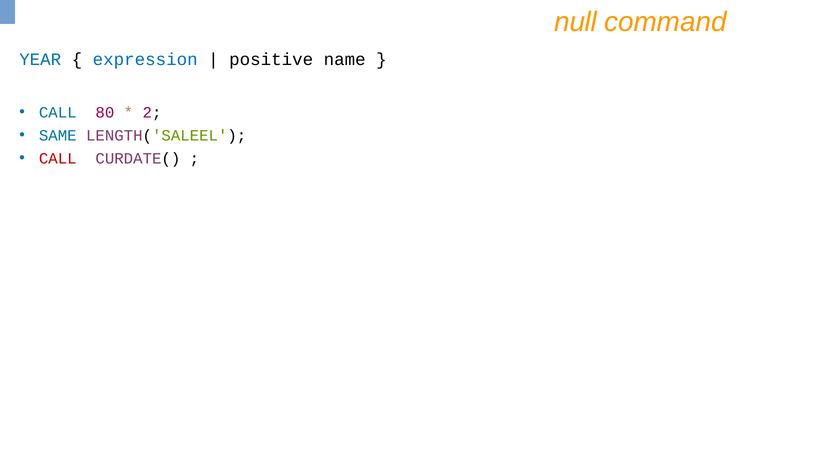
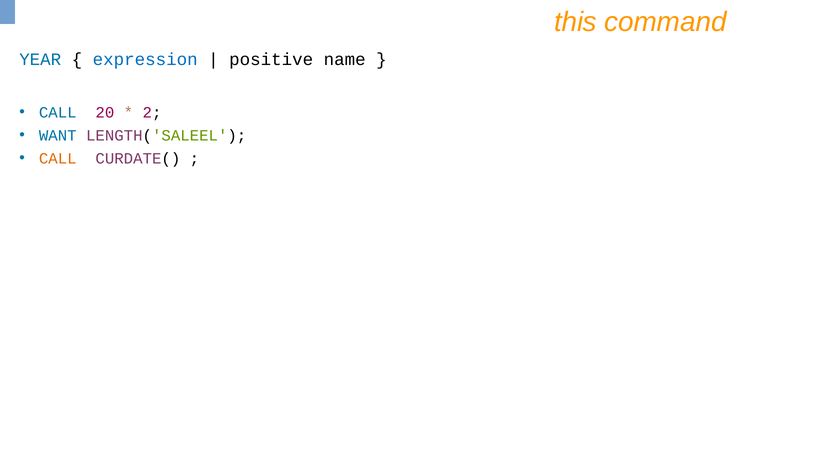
null: null -> this (576, 22)
80: 80 -> 20 (105, 113)
SAME: SAME -> WANT (58, 136)
CALL colour: red -> orange (58, 159)
